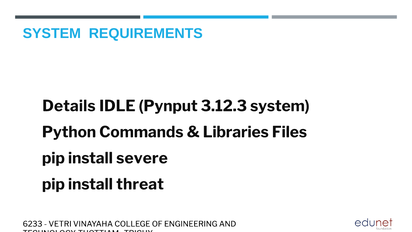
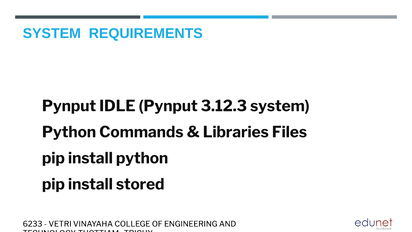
Details: Details -> Pynput (69, 106)
install severe: severe -> python (142, 158)
threat: threat -> stored (140, 184)
